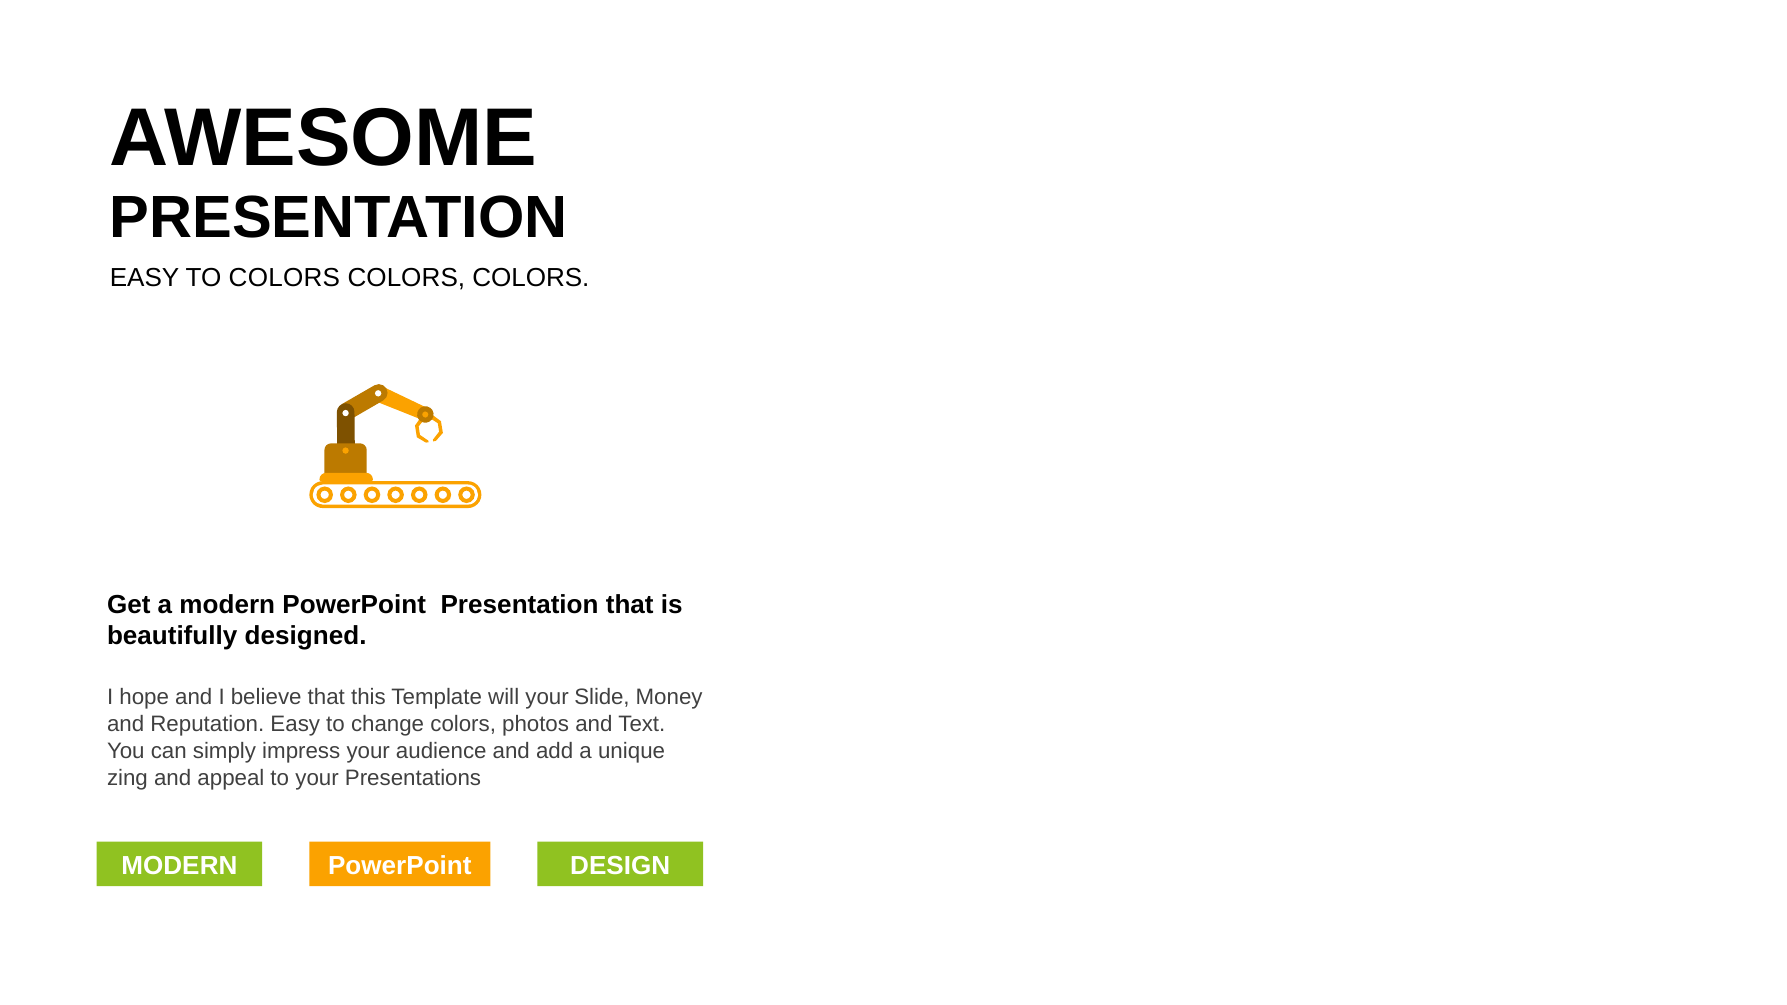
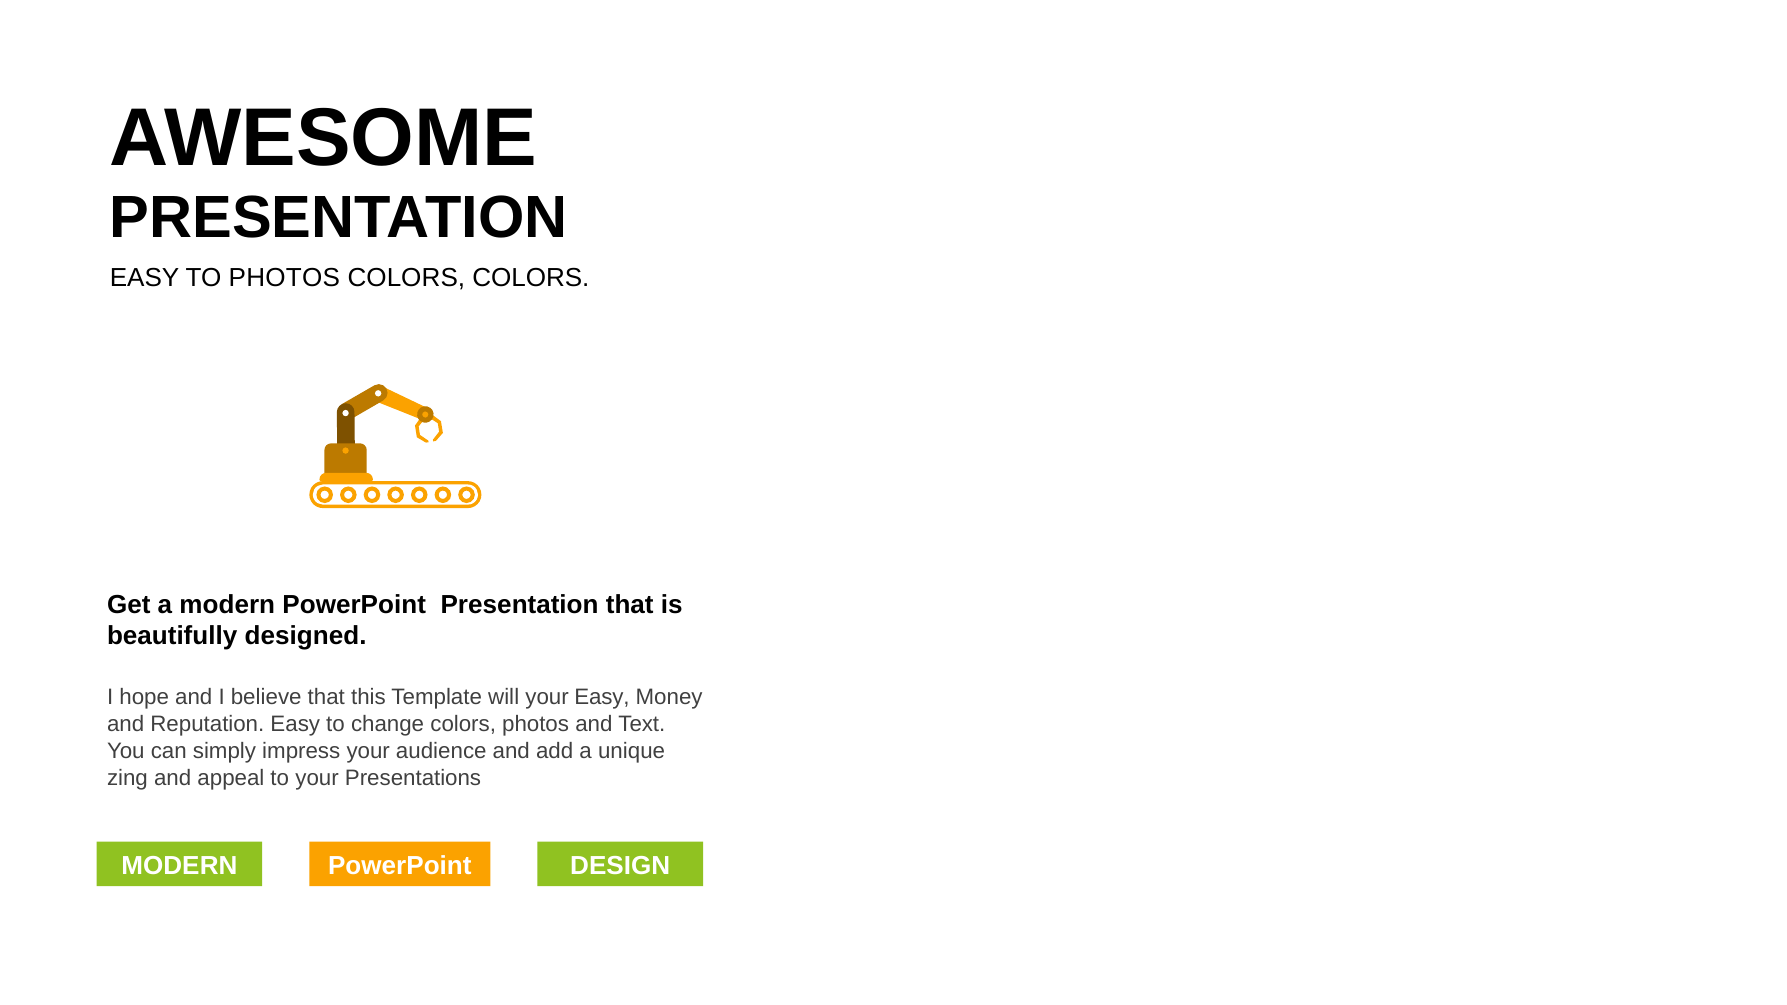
TO COLORS: COLORS -> PHOTOS (284, 278)
your Slide: Slide -> Easy (602, 697)
